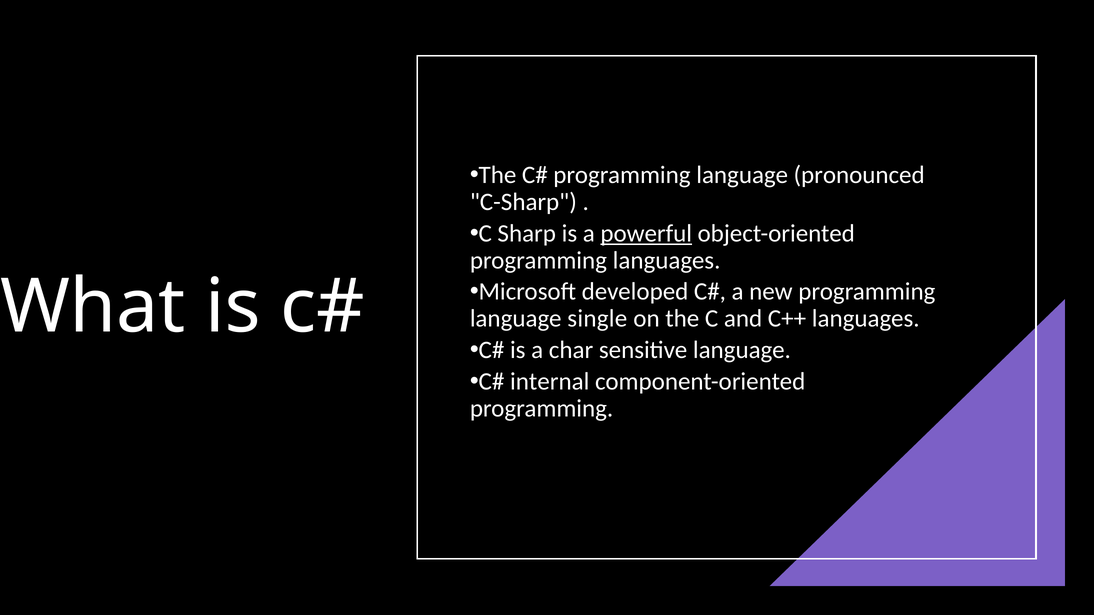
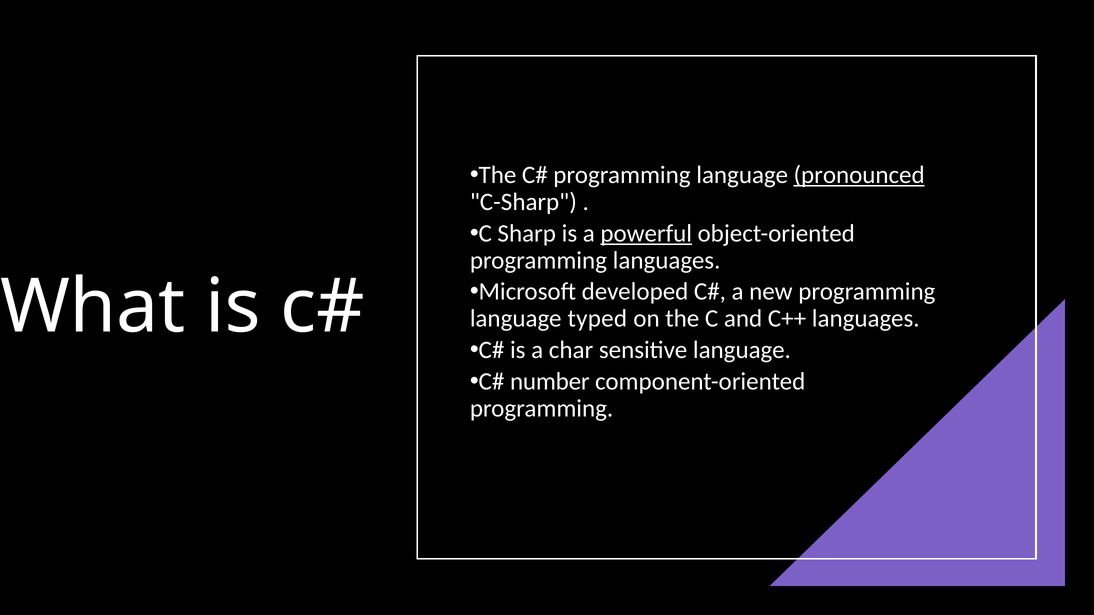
pronounced underline: none -> present (859, 175)
single: single -> typed (597, 319)
internal: internal -> number (550, 382)
